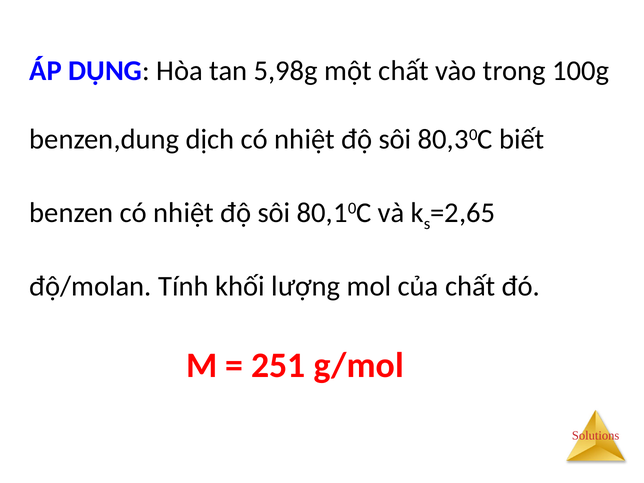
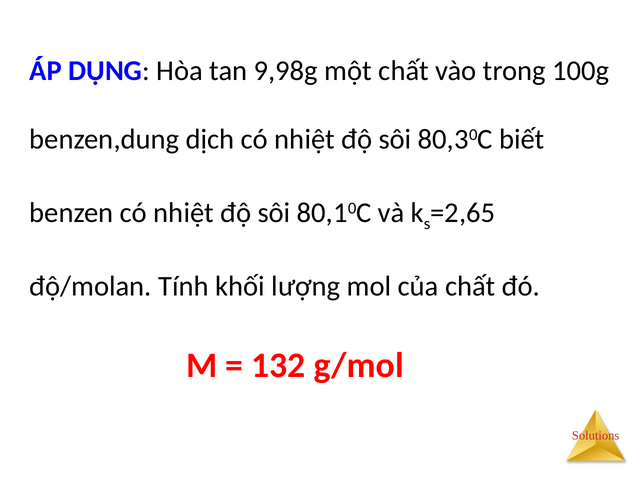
5,98g: 5,98g -> 9,98g (286, 71)
251: 251 -> 132 (278, 366)
